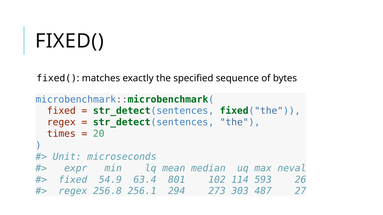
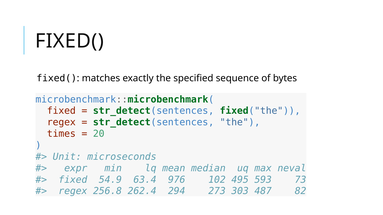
801: 801 -> 976 (177, 180)
114: 114 -> 495 (240, 180)
26: 26 -> 73 (301, 180)
256.1: 256.1 -> 262.4 (142, 191)
27: 27 -> 82 (301, 191)
